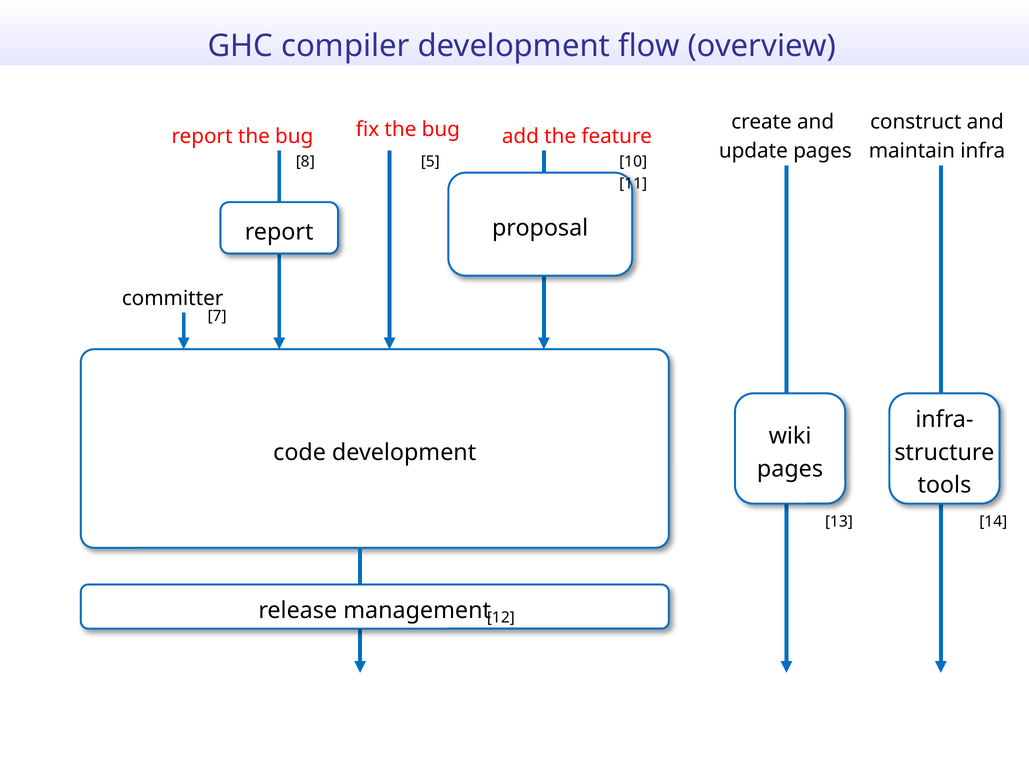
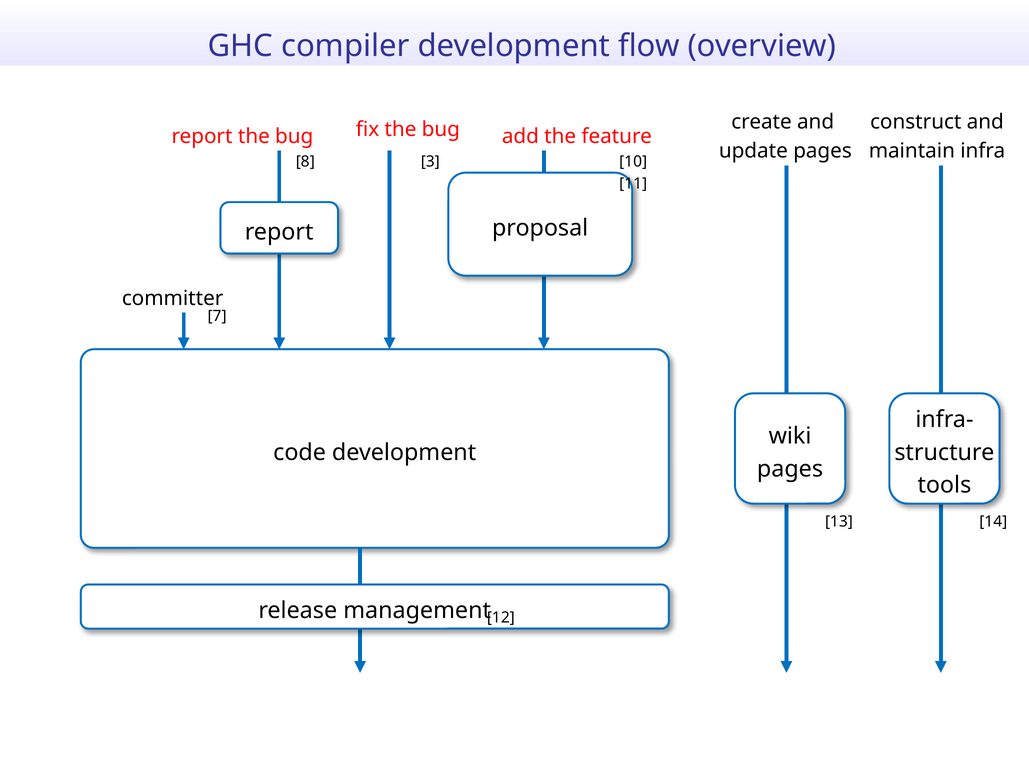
5: 5 -> 3 (430, 161)
